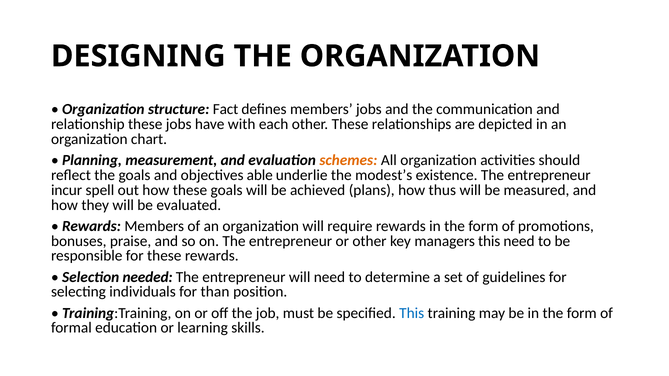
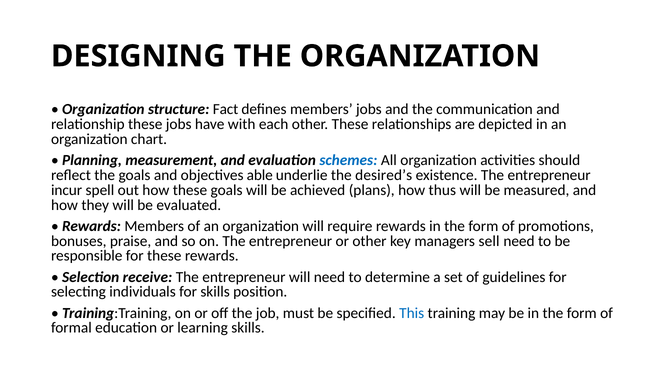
schemes colour: orange -> blue (348, 160)
modest’s: modest’s -> desired’s (384, 175)
managers this: this -> sell (489, 241)
needed: needed -> receive (148, 277)
for than: than -> skills (215, 292)
